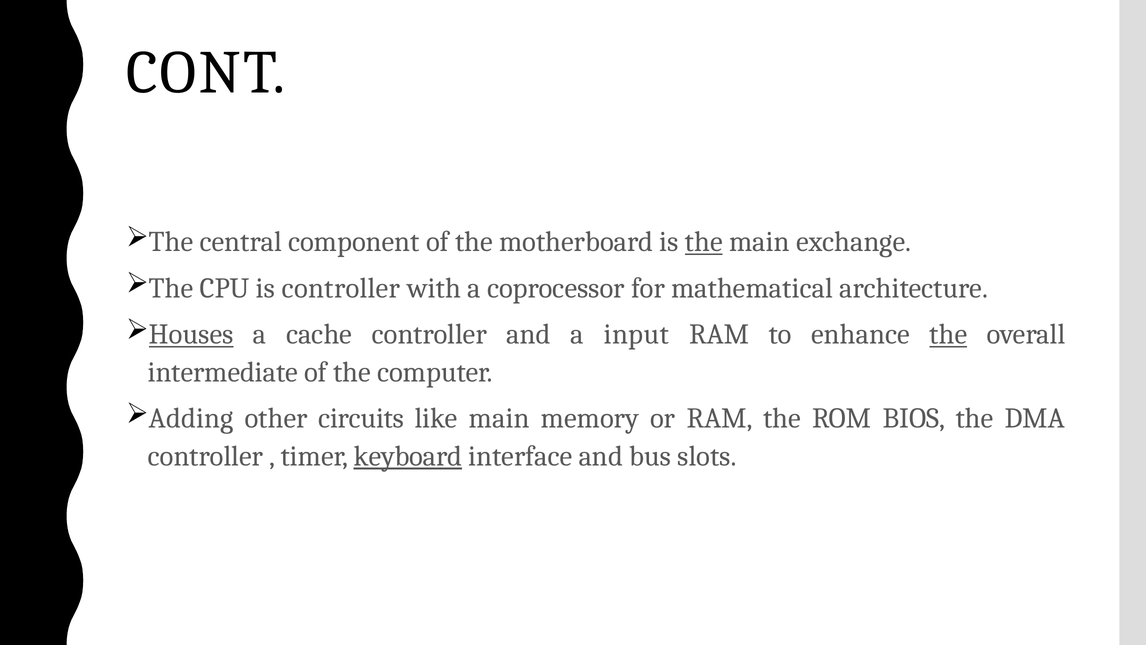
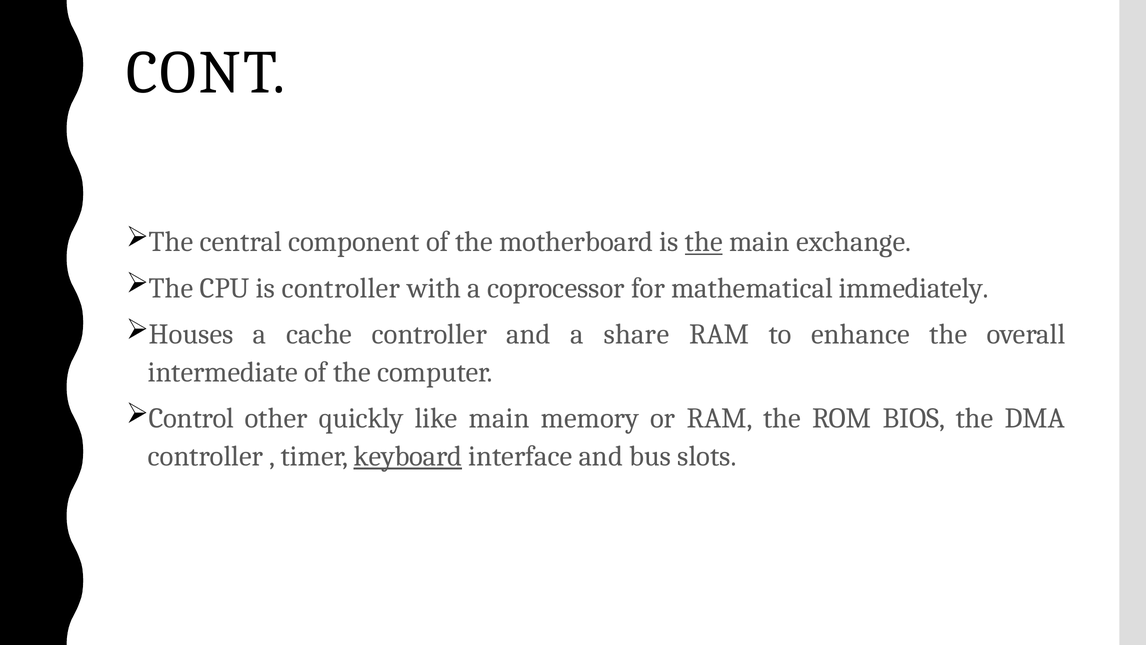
architecture: architecture -> immediately (914, 288)
Houses underline: present -> none (191, 334)
input: input -> share (636, 334)
the underline: present -> none (948, 334)
Adding: Adding -> Control (191, 418)
circuits: circuits -> quickly (361, 418)
